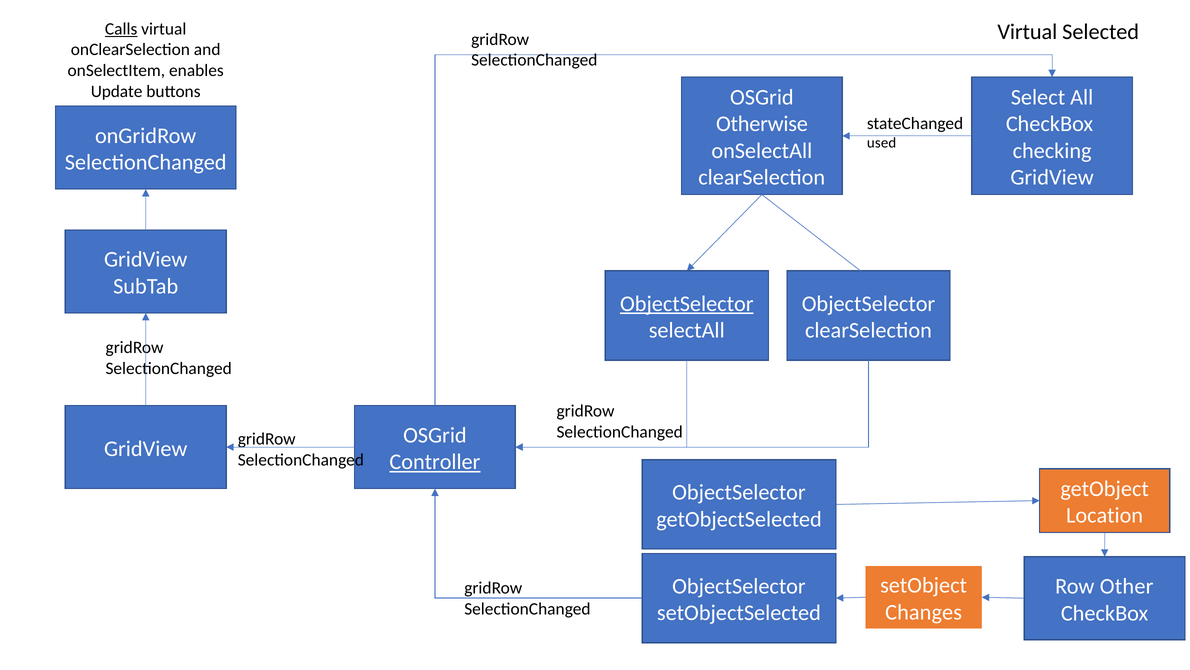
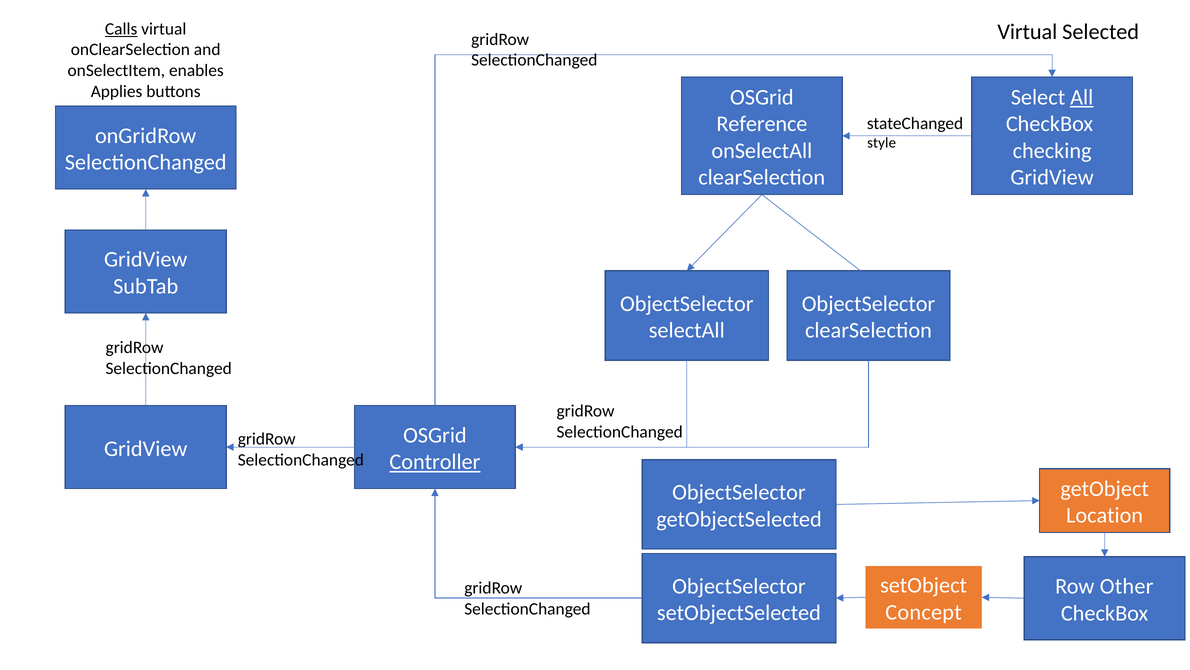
Update: Update -> Applies (117, 91)
All underline: none -> present (1082, 97)
Otherwise: Otherwise -> Reference (762, 124)
used: used -> style (882, 143)
ObjectSelector underline: present -> none (687, 303)
Changes: Changes -> Concept (924, 612)
